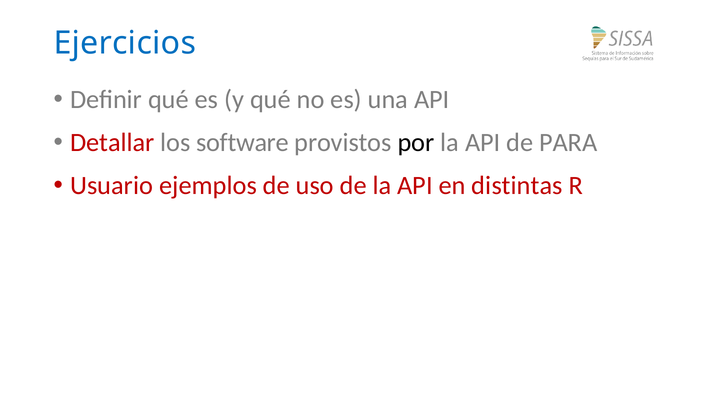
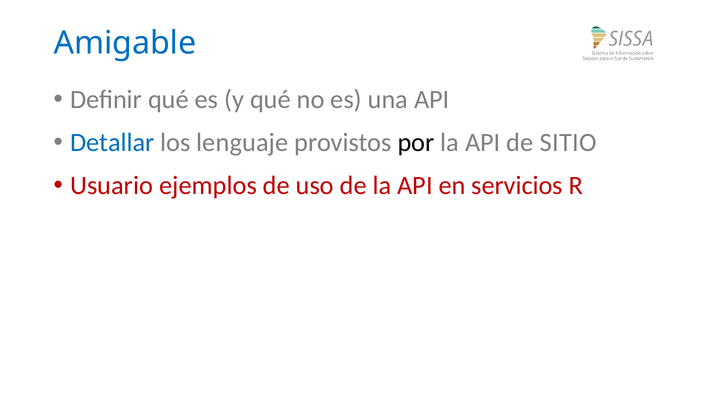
Ejercicios: Ejercicios -> Amigable (125, 43)
Detallar colour: red -> blue (112, 142)
software: software -> lenguaje (242, 142)
PARA: PARA -> SITIO (568, 142)
distintas: distintas -> servicios (517, 185)
